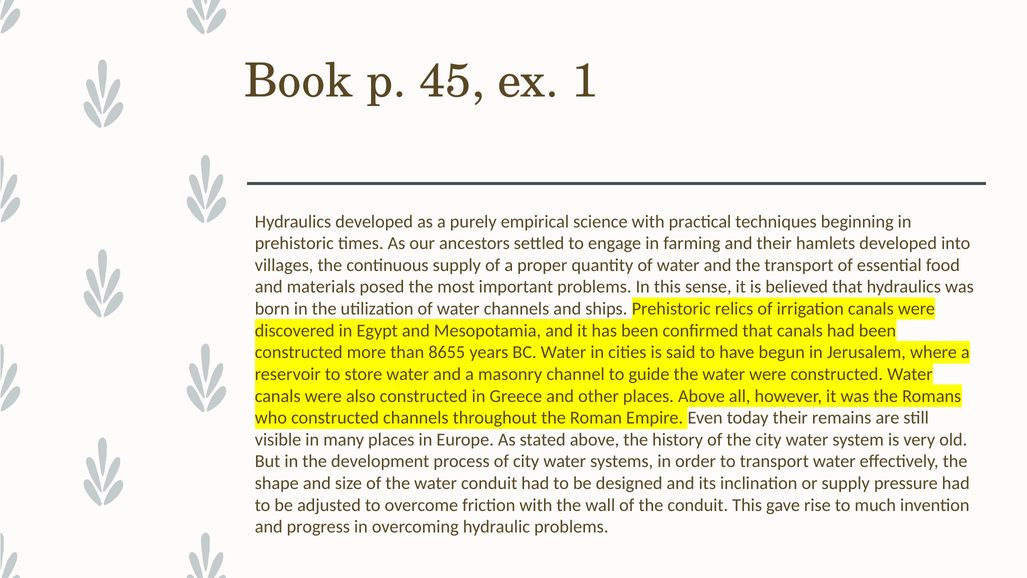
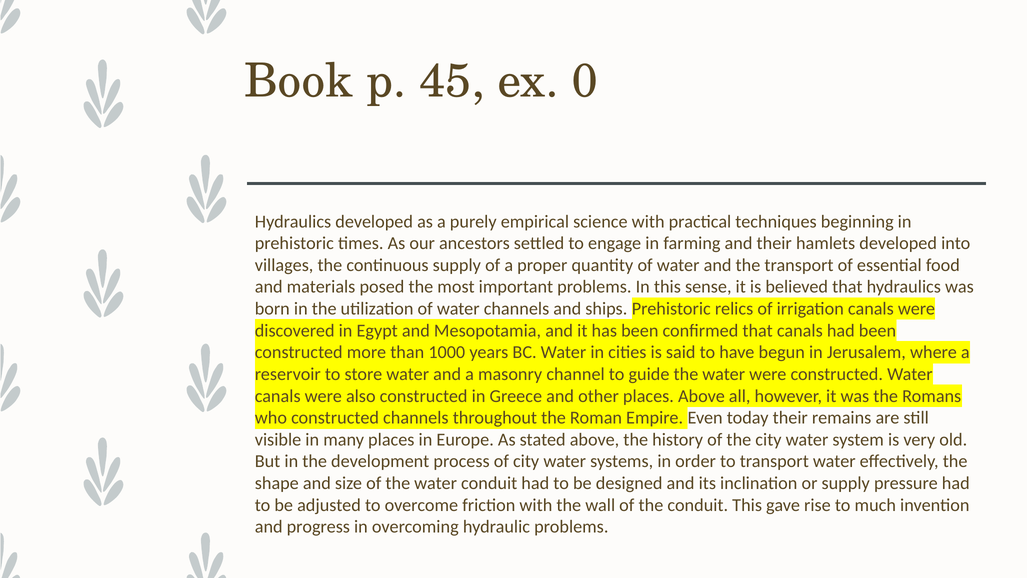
1: 1 -> 0 (585, 81)
8655: 8655 -> 1000 (447, 352)
